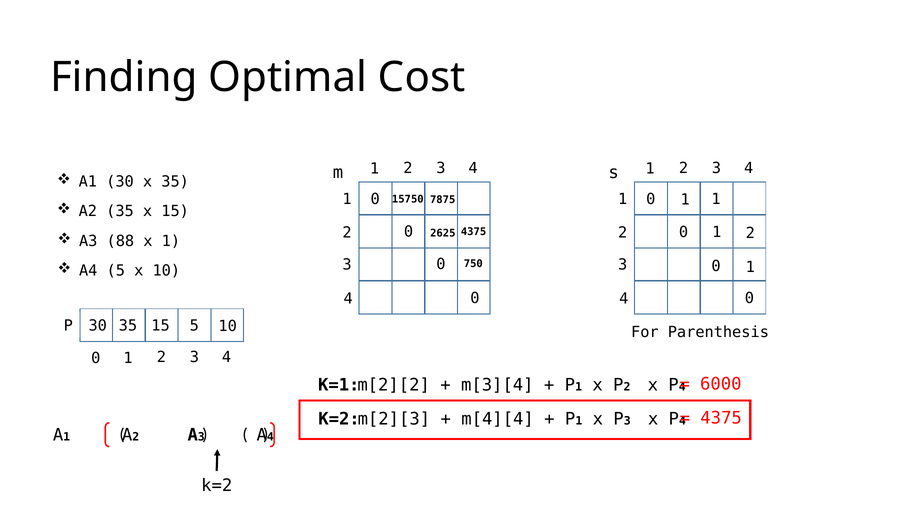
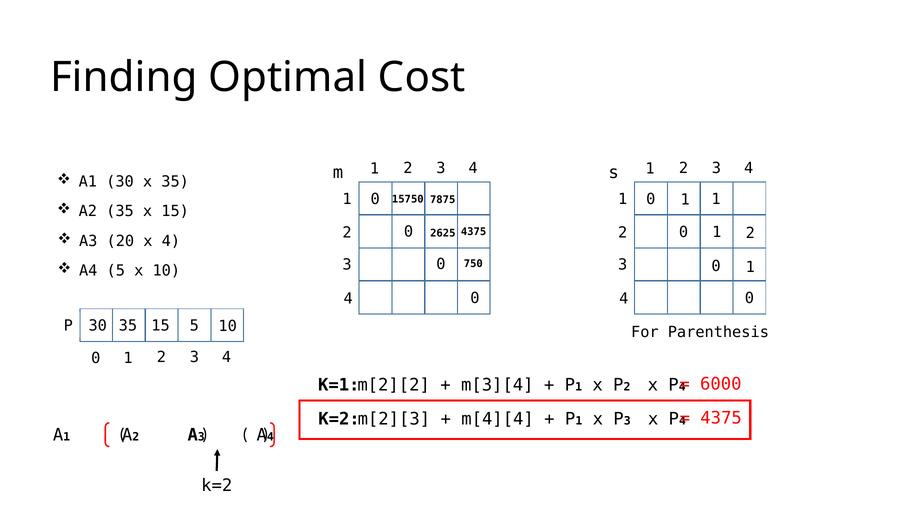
88: 88 -> 20 (120, 241)
x 1: 1 -> 4 (171, 241)
